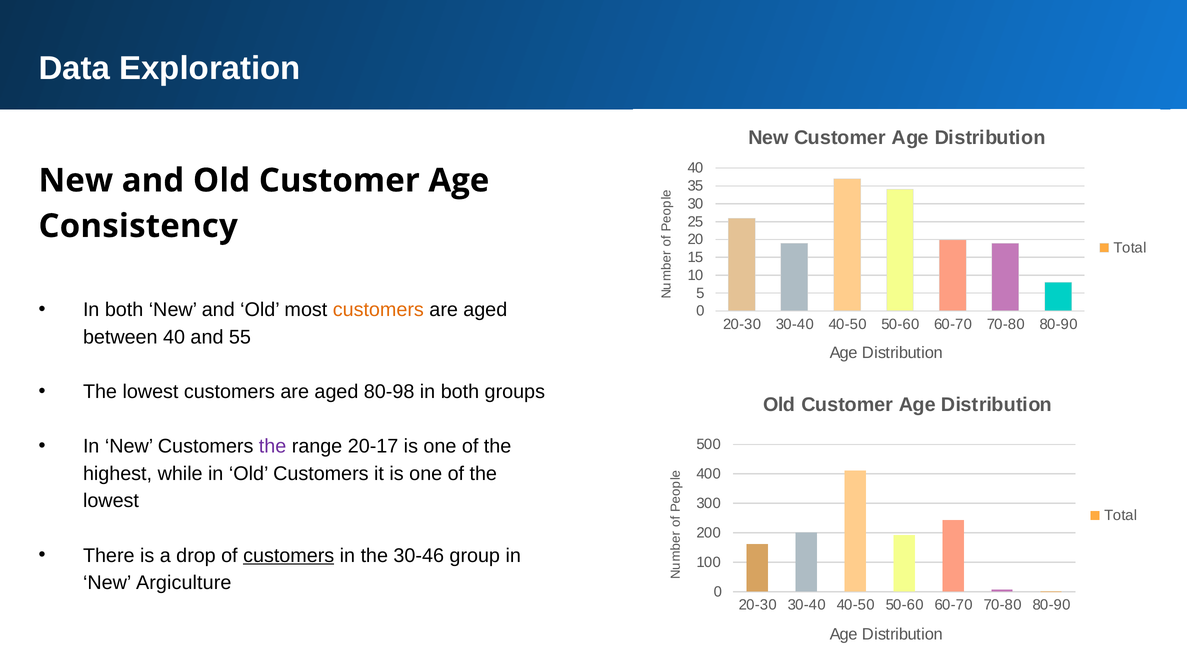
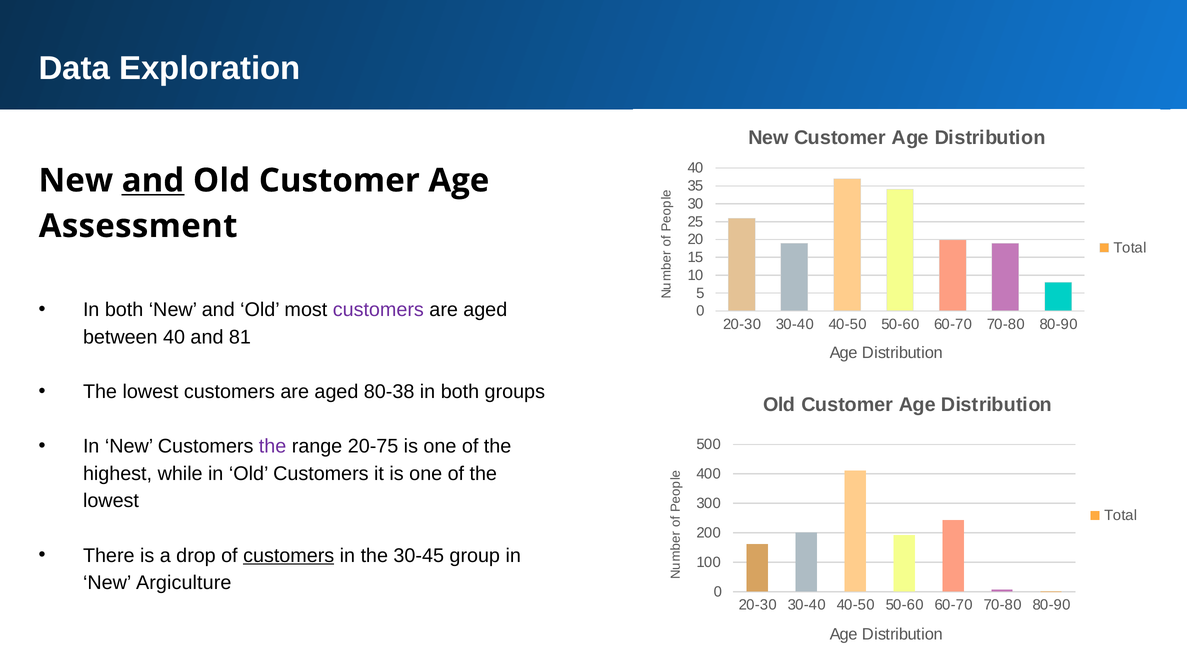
and underline: none -> present (153, 180)
Consistency: Consistency -> Assessment (138, 226)
customers colour: orange -> purple (378, 310)
55: 55 -> 81 (240, 337)
80-98: 80-98 -> 80-38 (389, 391)
20-17: 20-17 -> 20-75 (373, 446)
30-46: 30-46 -> 30-45 (419, 555)
